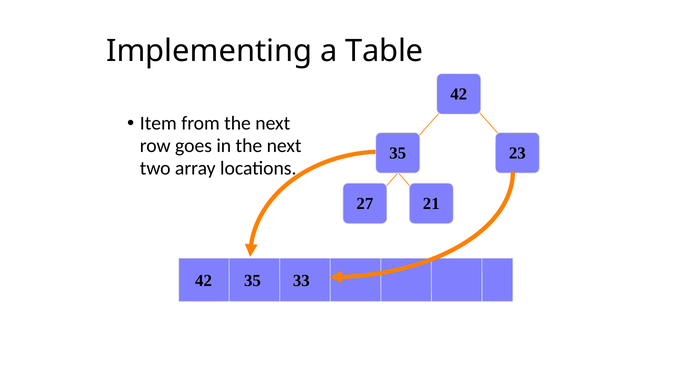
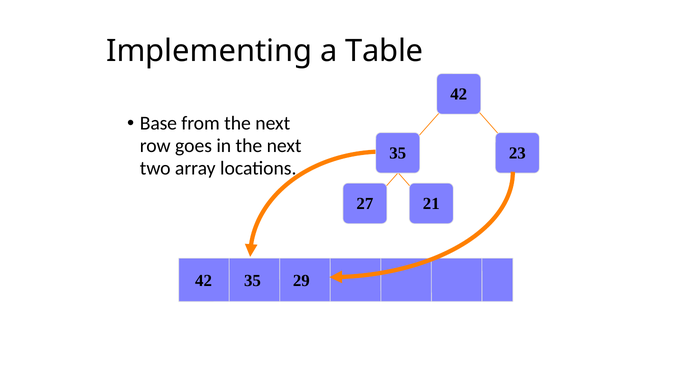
Item: Item -> Base (158, 123)
33: 33 -> 29 (301, 281)
